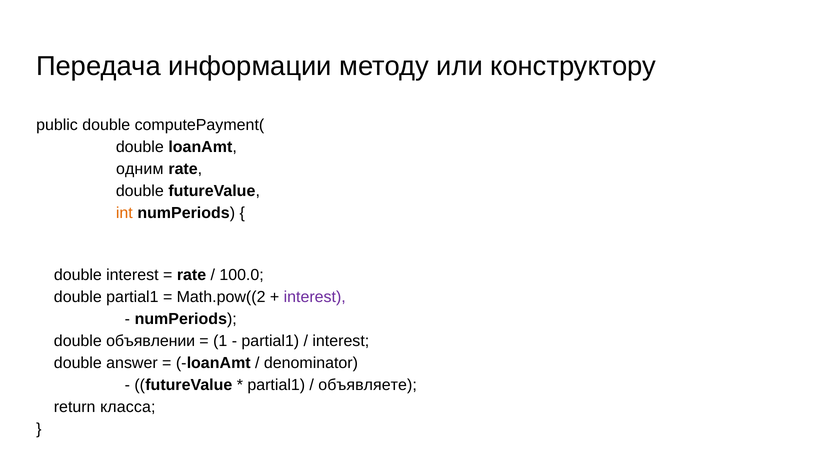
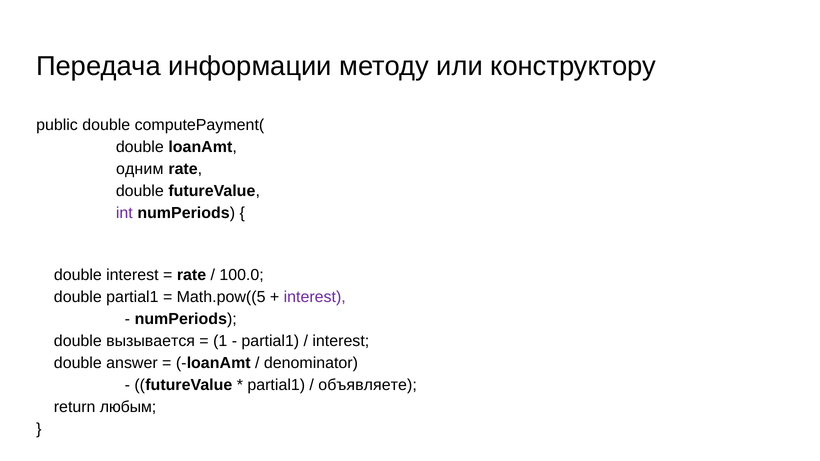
int colour: orange -> purple (124, 213)
Math.pow((2: Math.pow((2 -> Math.pow((5 (221, 297)
объявлении: объявлении -> вызывается (151, 341)
класса: класса -> любым (128, 407)
